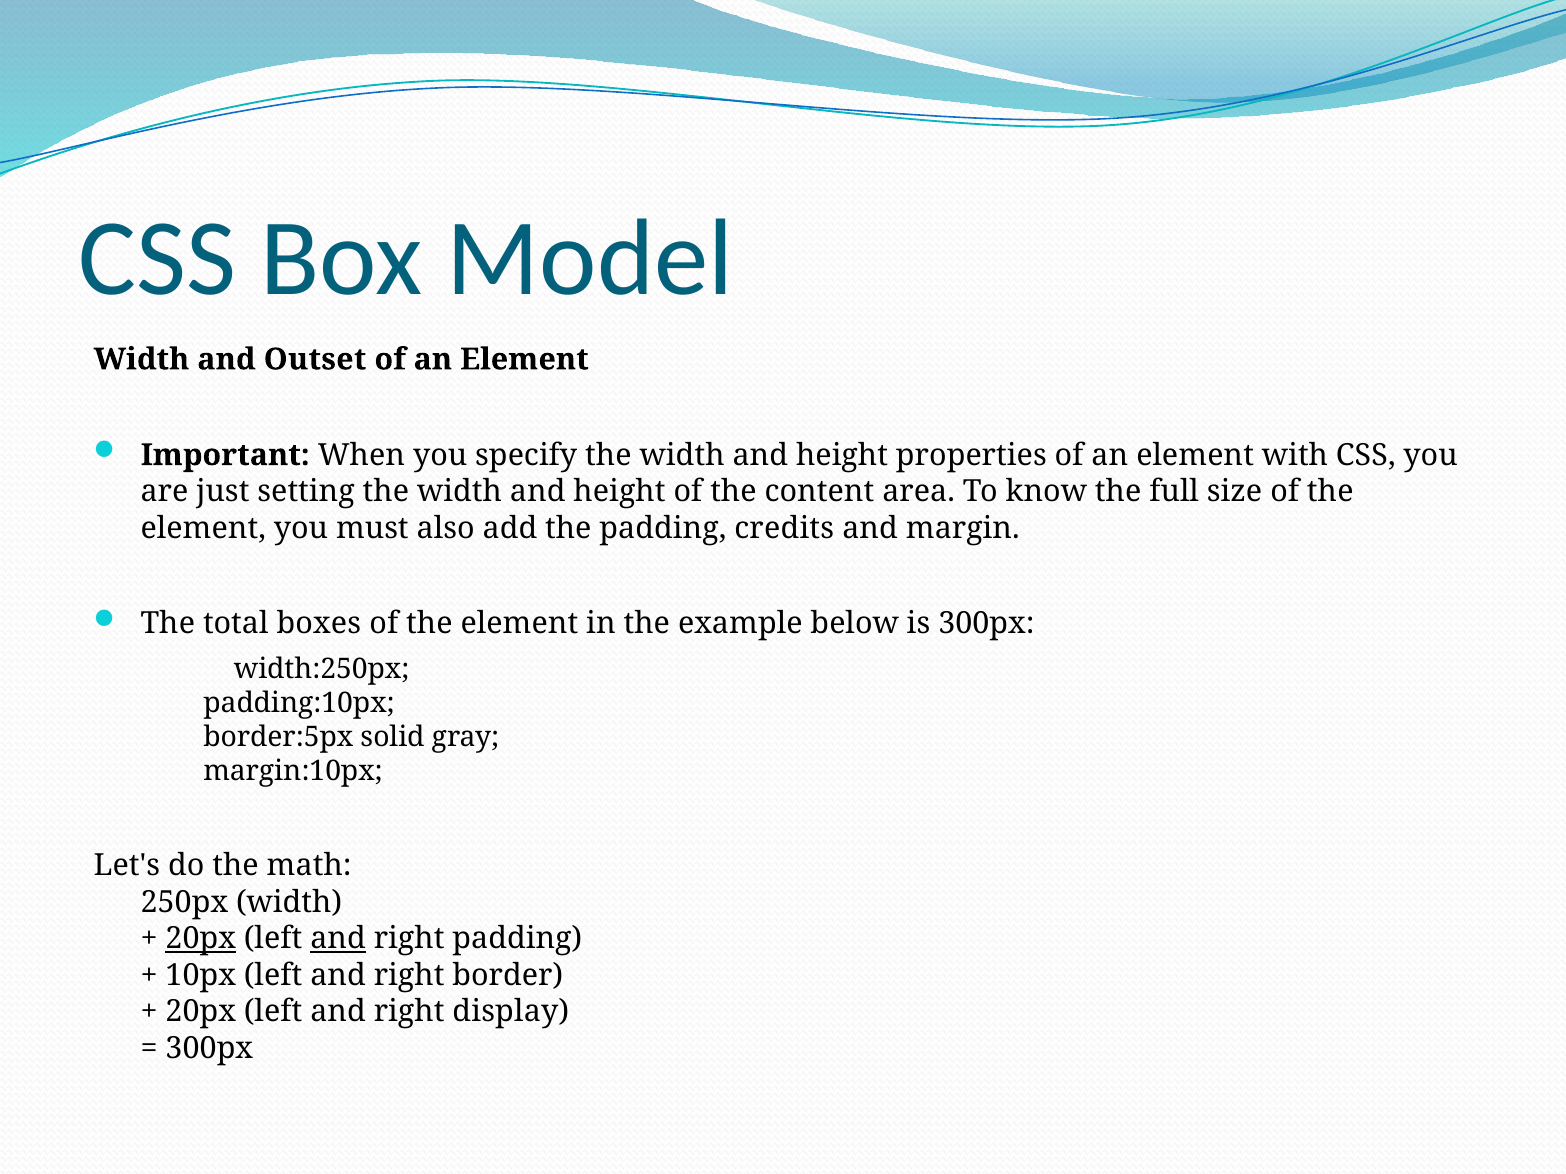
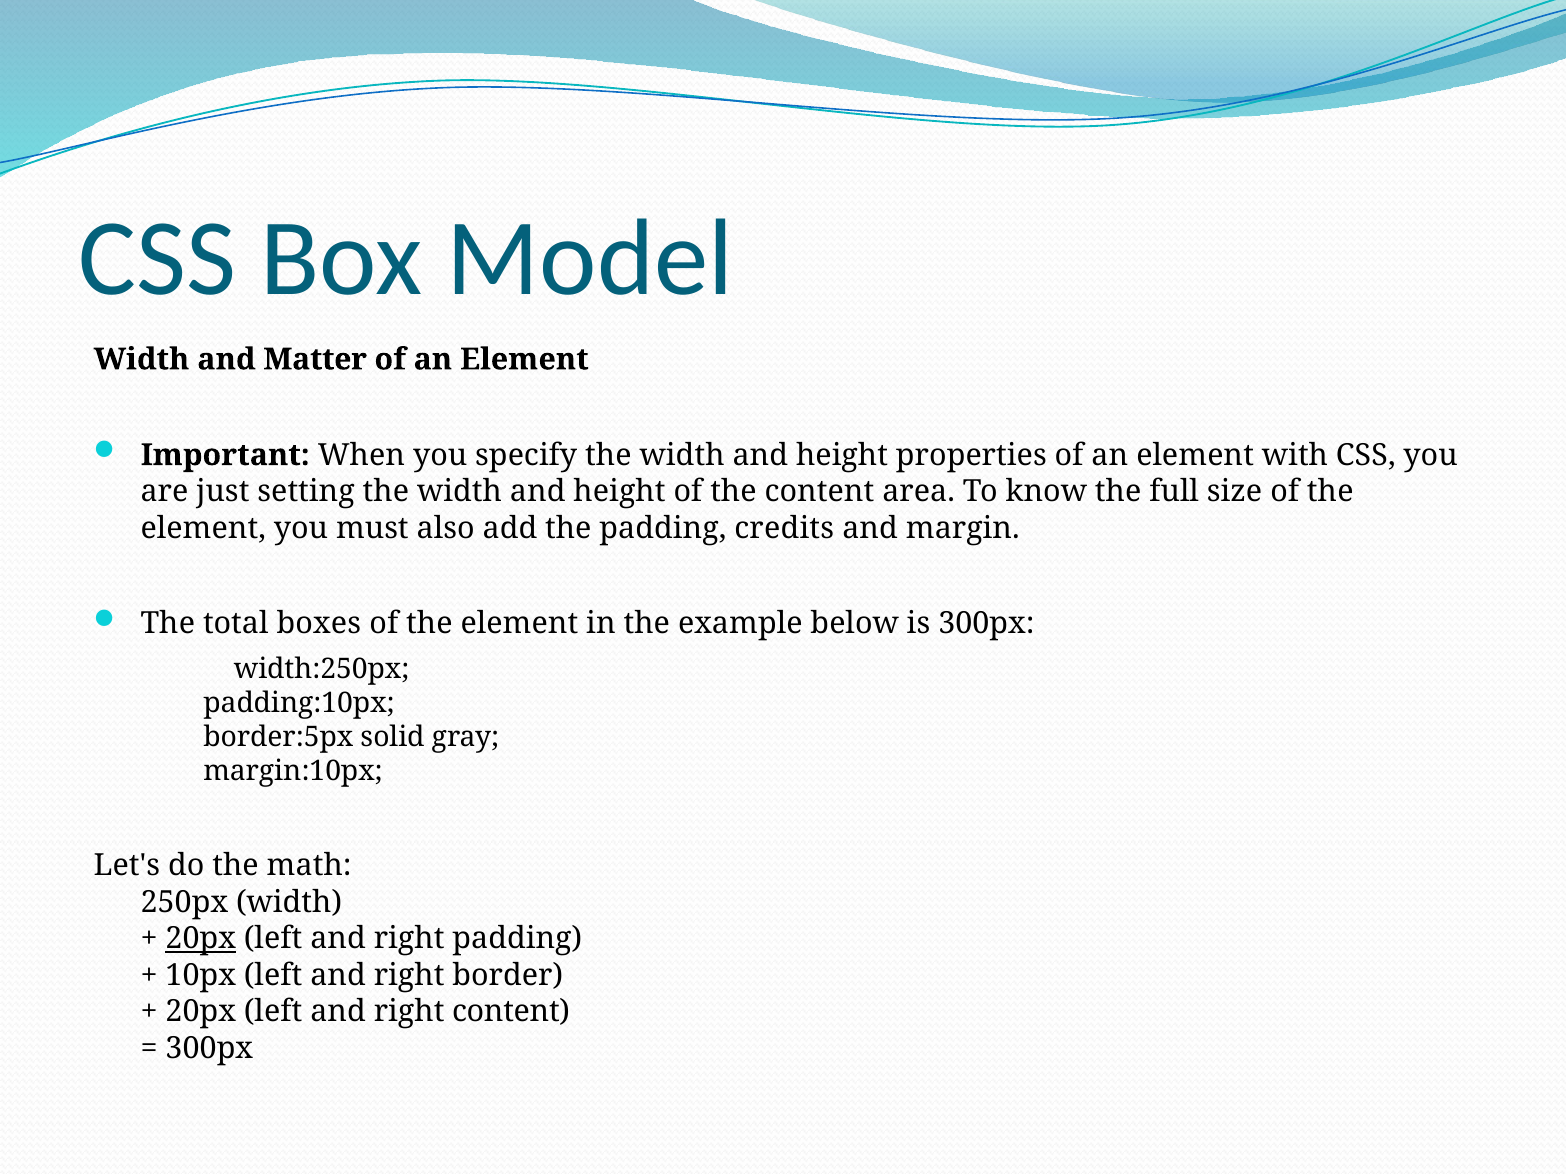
Outset: Outset -> Matter (315, 360)
and underline: present -> none (338, 939)
right display: display -> content (511, 1012)
